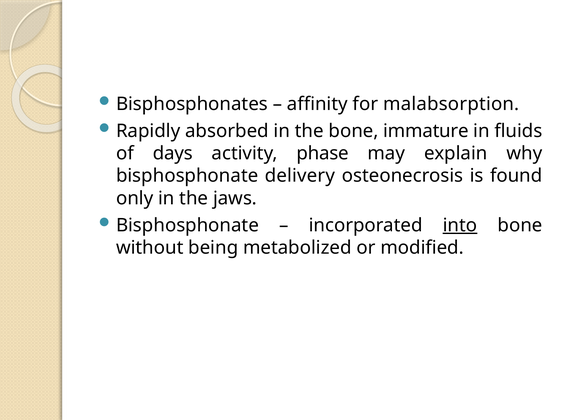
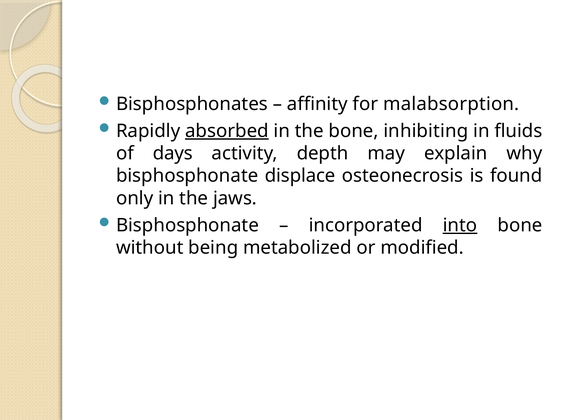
absorbed underline: none -> present (227, 131)
immature: immature -> inhibiting (426, 131)
phase: phase -> depth (322, 154)
delivery: delivery -> displace (300, 176)
